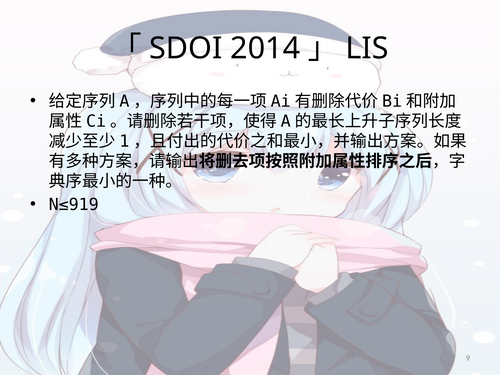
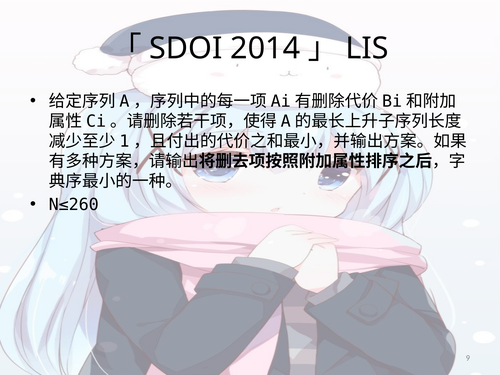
N≤919: N≤919 -> N≤260 (74, 204)
